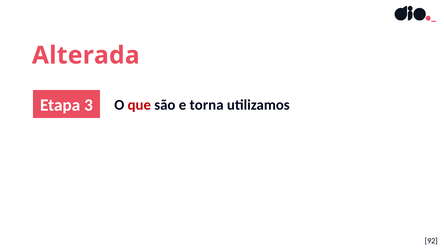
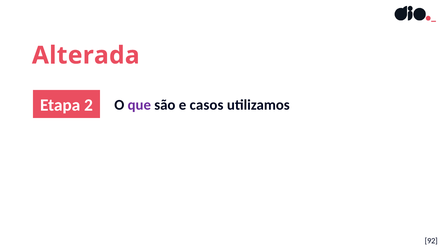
3: 3 -> 2 (88, 105)
que colour: red -> purple (139, 105)
torna: torna -> casos (207, 105)
